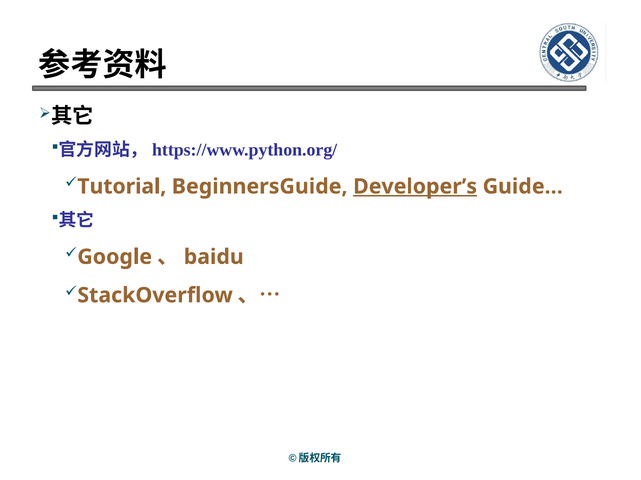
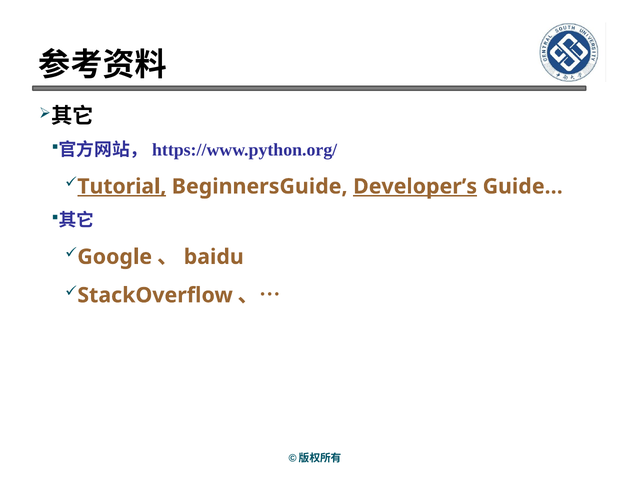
Tutorial underline: none -> present (122, 187)
